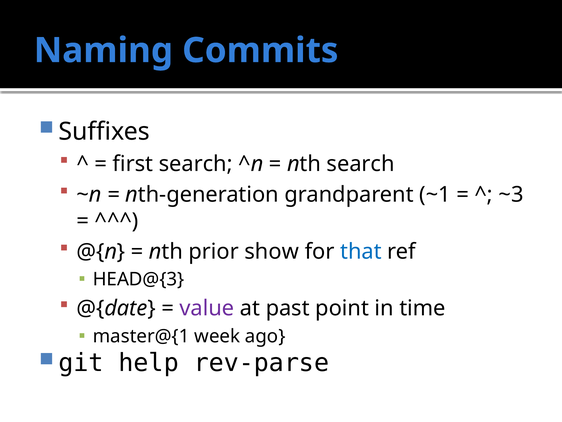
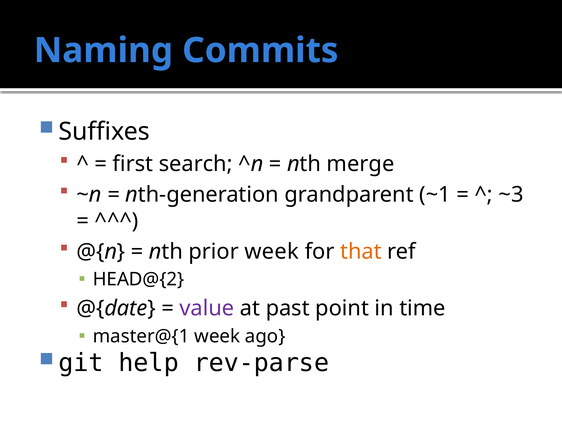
nth search: search -> merge (361, 164)
prior show: show -> week (272, 251)
that colour: blue -> orange (361, 251)
HEAD@{3: HEAD@{3 -> HEAD@{2 (139, 279)
